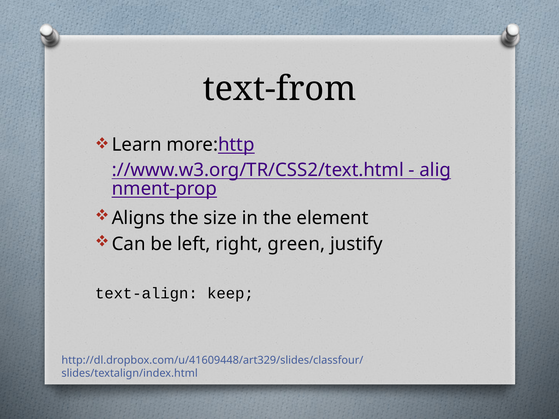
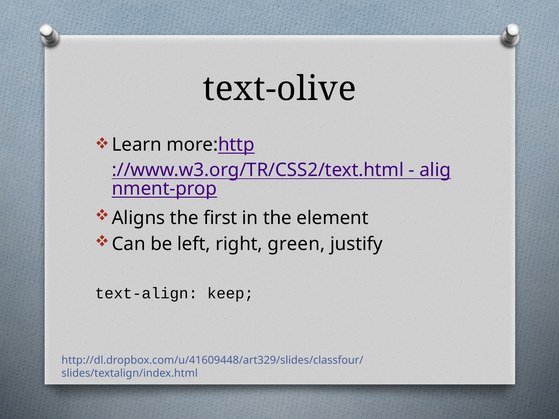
text-from: text-from -> text-olive (280, 89)
size: size -> first (220, 218)
